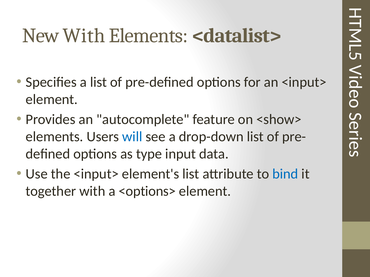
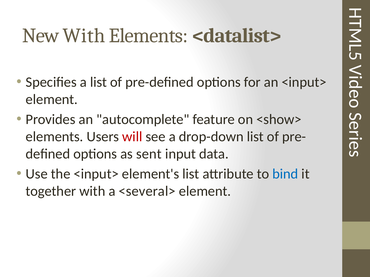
will colour: blue -> red (132, 137)
type: type -> sent (149, 154)
<options>: <options> -> <several> (147, 192)
